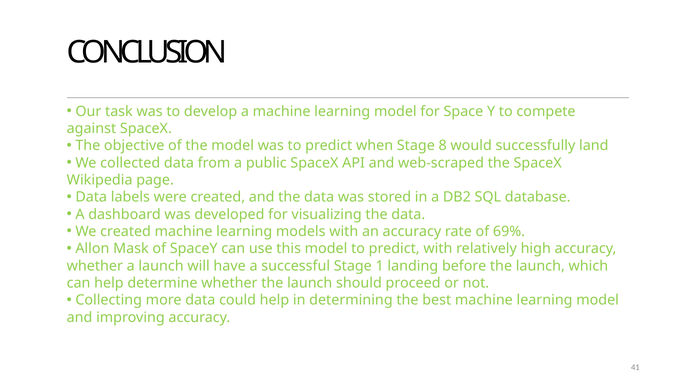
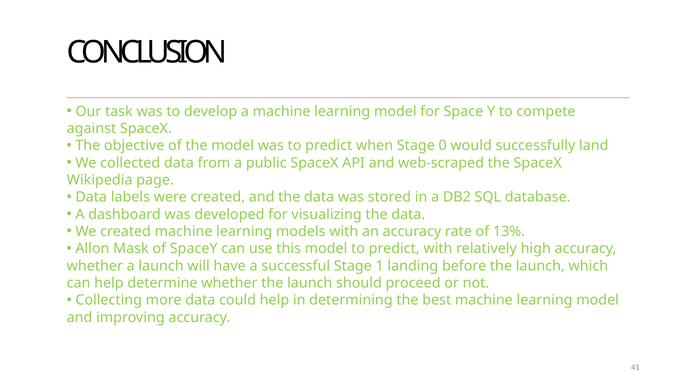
8: 8 -> 0 (443, 146)
69%: 69% -> 13% (509, 232)
